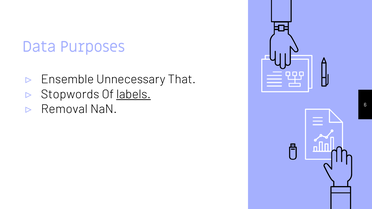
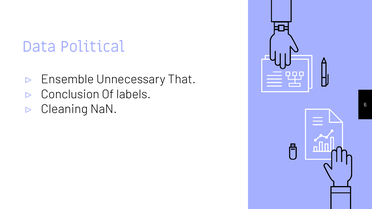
Purposes: Purposes -> Political (93, 47)
Stopwords: Stopwords -> Conclusion (70, 94)
labels underline: present -> none (134, 94)
Removal: Removal -> Cleaning (64, 109)
